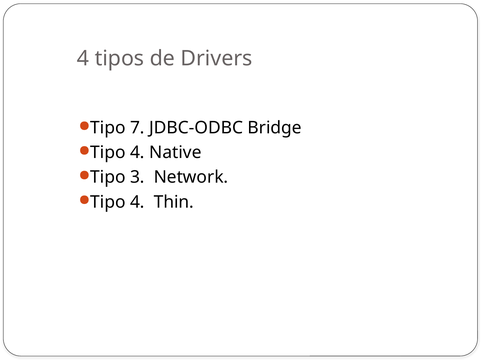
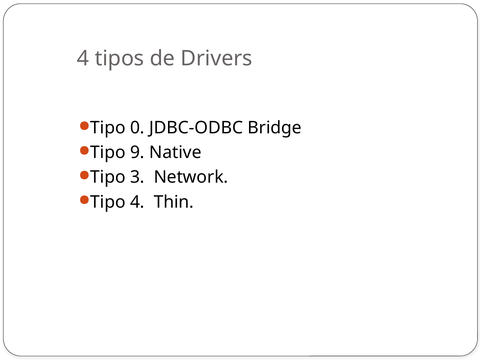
7: 7 -> 0 (137, 128)
4: 4 -> 9 (137, 152)
